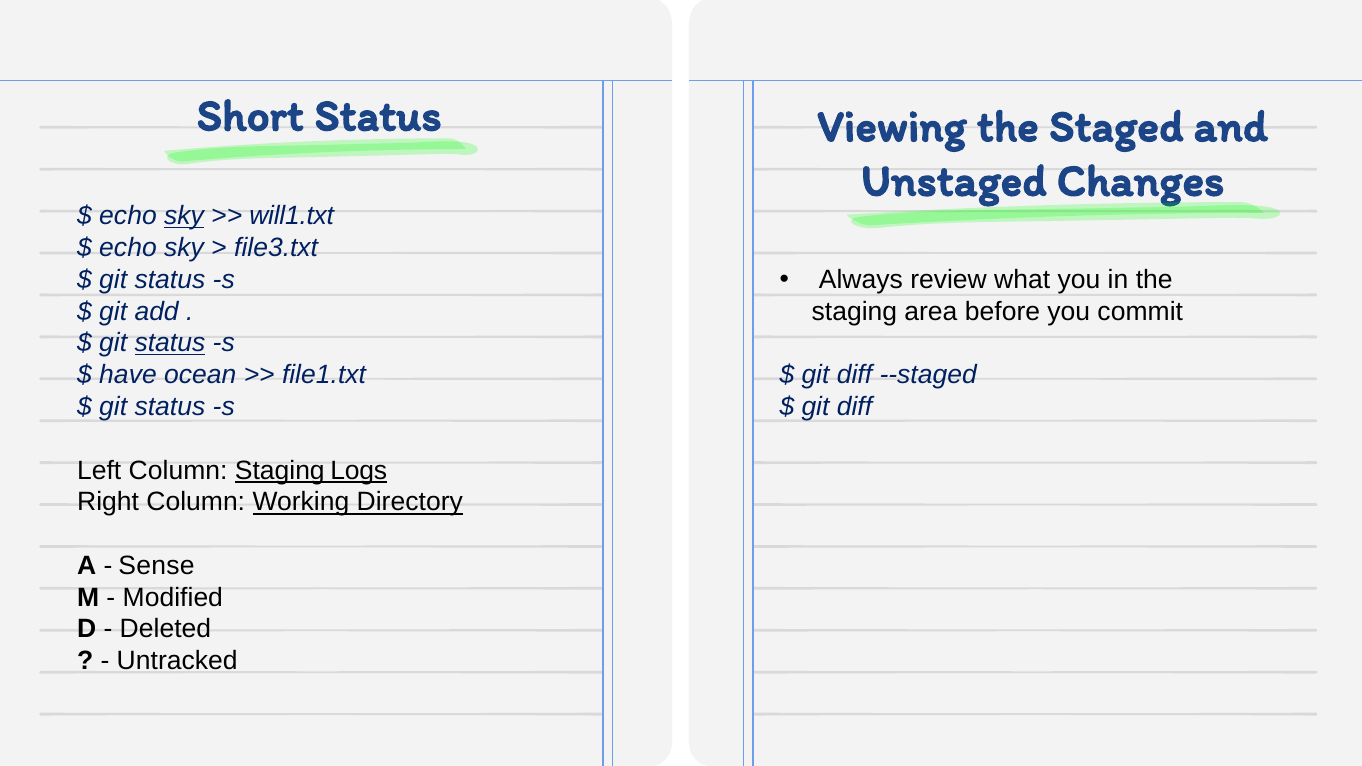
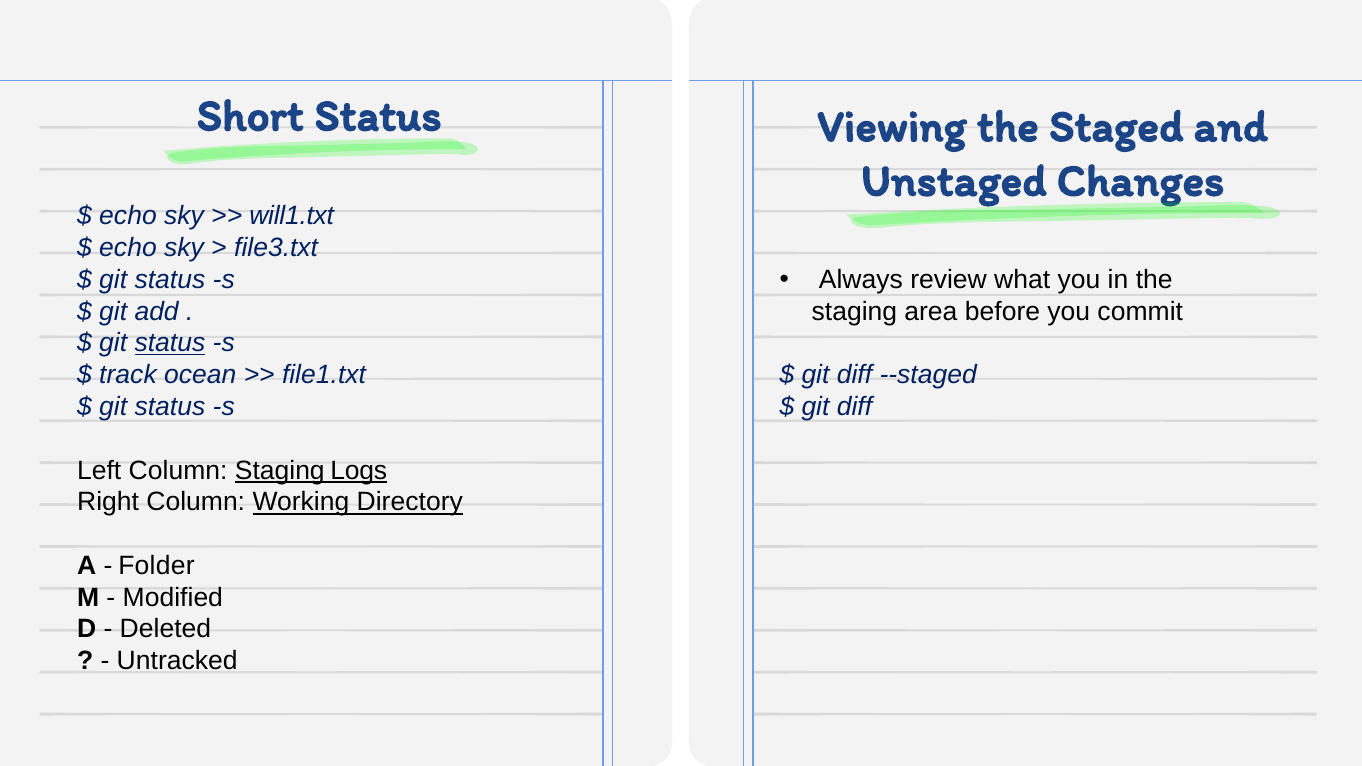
sky underline: present -> none (184, 216)
have: have -> track (128, 375)
Sense: Sense -> Folder (156, 566)
